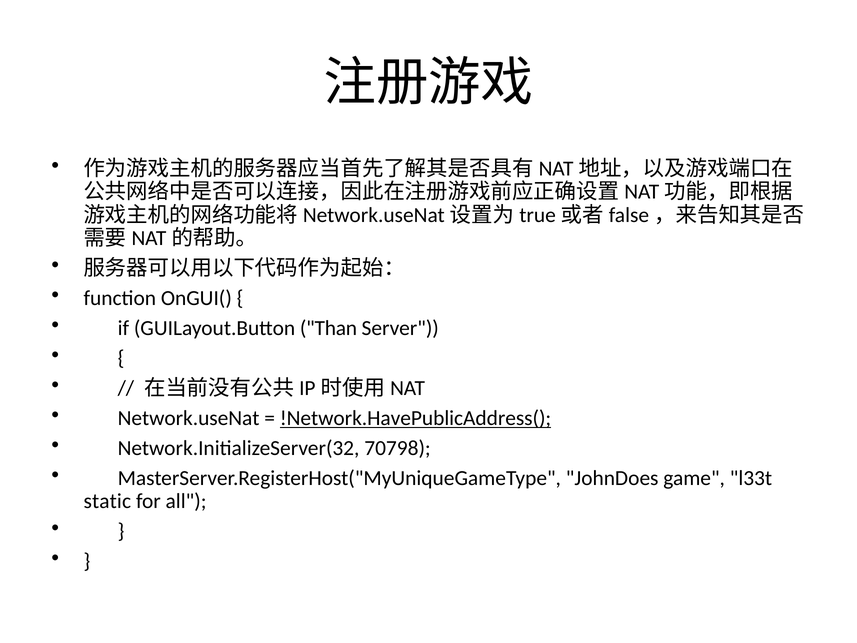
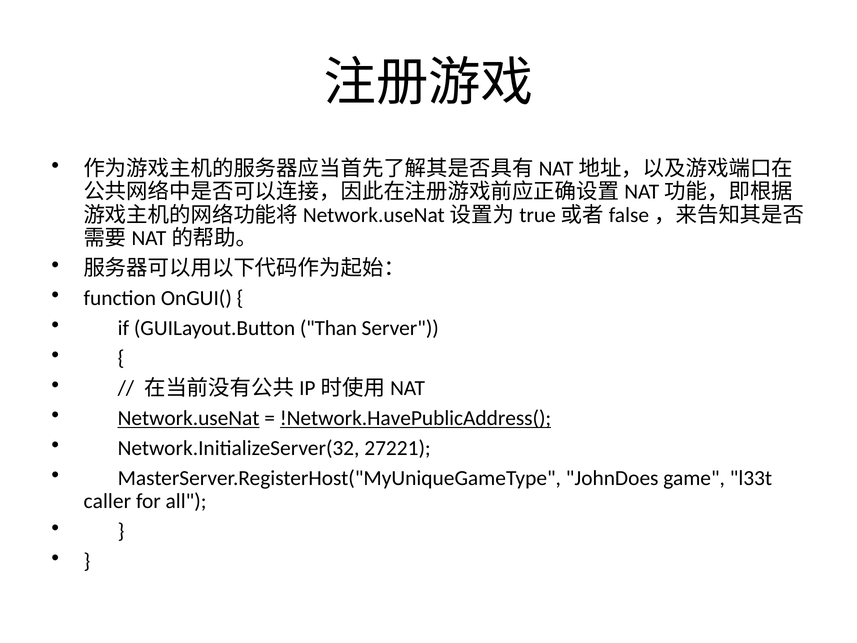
Network.useNat underline: none -> present (189, 418)
70798: 70798 -> 27221 (398, 448)
static: static -> caller (107, 501)
